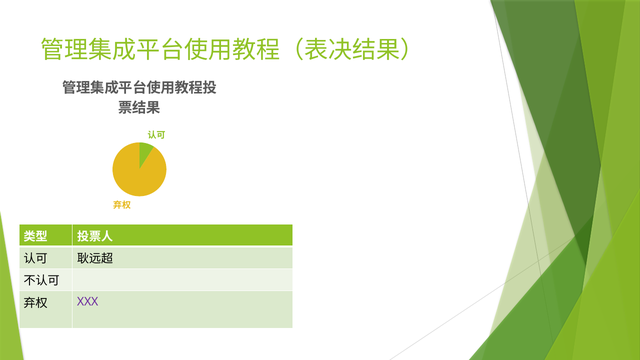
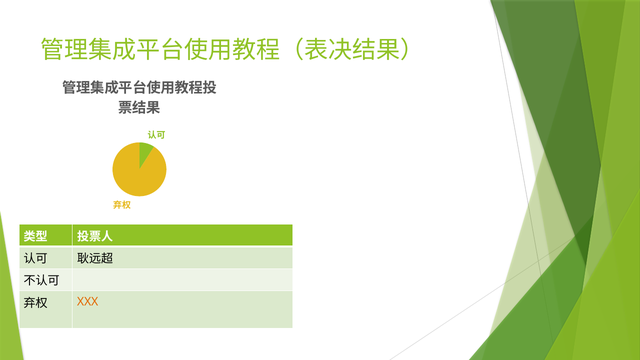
XXX colour: purple -> orange (88, 302)
